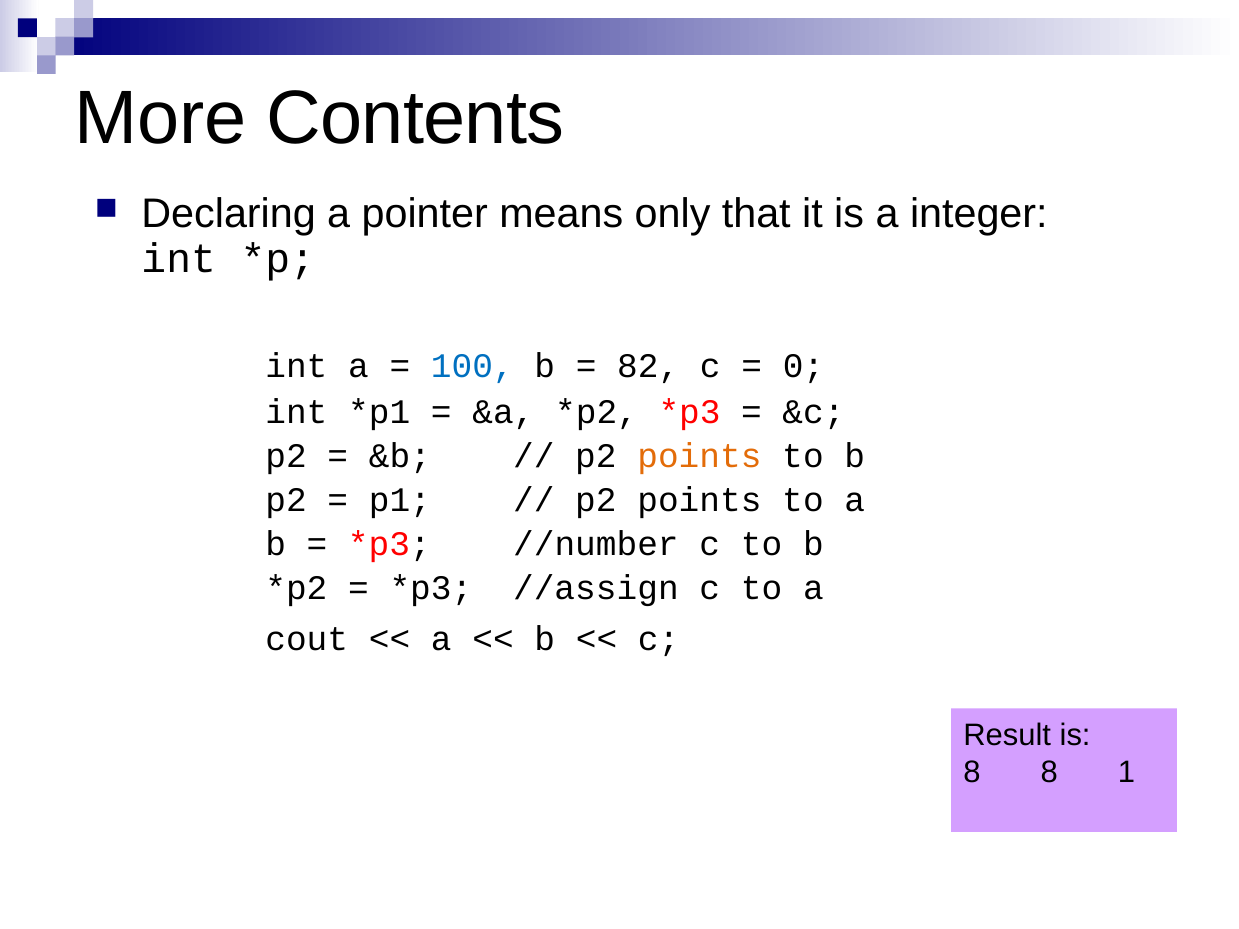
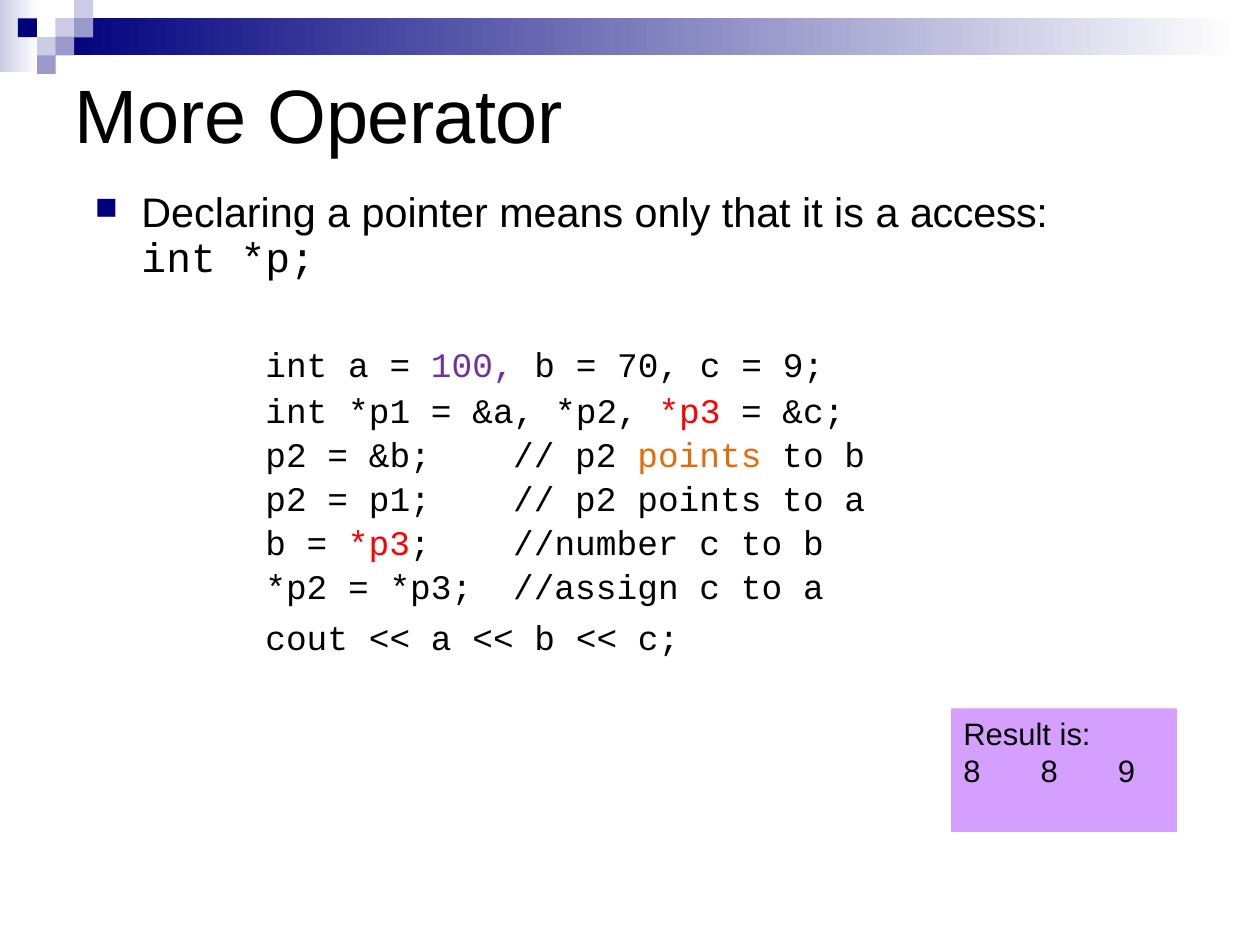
Contents: Contents -> Operator (415, 119)
integer: integer -> access (979, 214)
100 colour: blue -> purple (472, 367)
82: 82 -> 70 (648, 367)
0: 0 -> 9 (803, 367)
8 1: 1 -> 9 (1126, 773)
